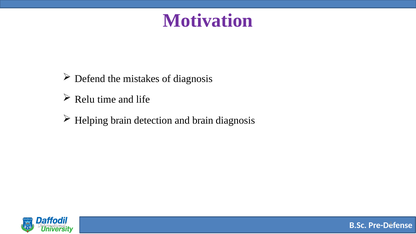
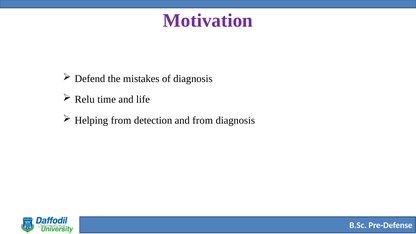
Helping brain: brain -> from (121, 120)
and brain: brain -> from (203, 120)
